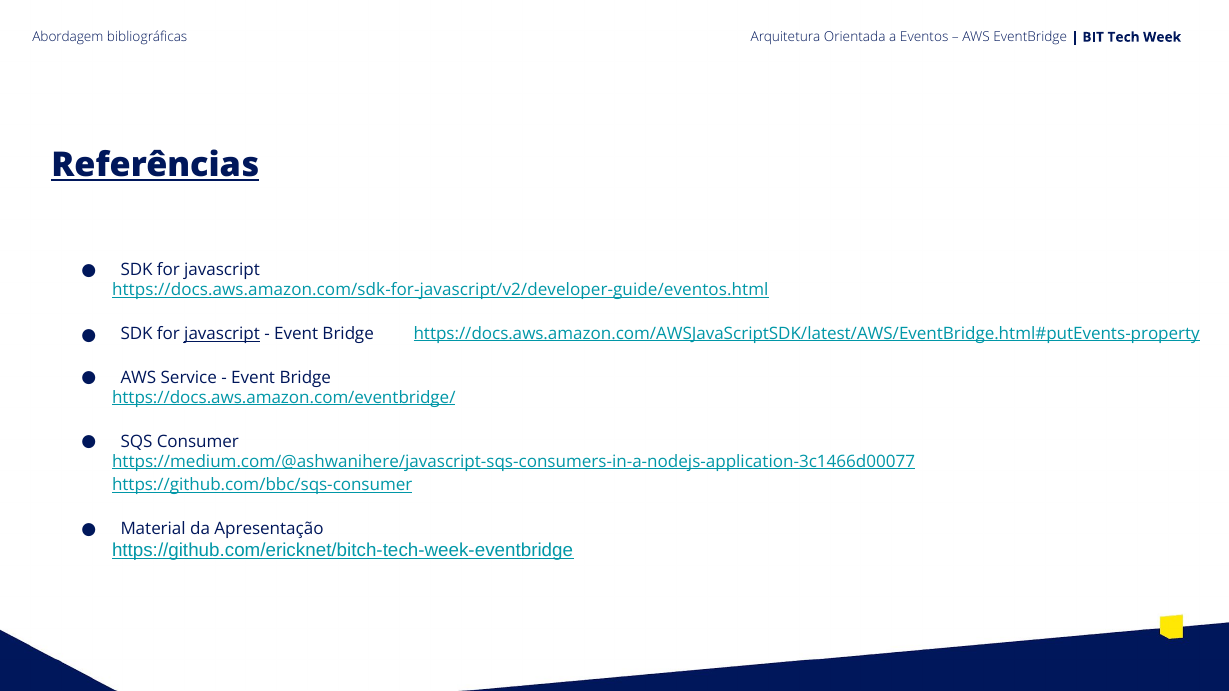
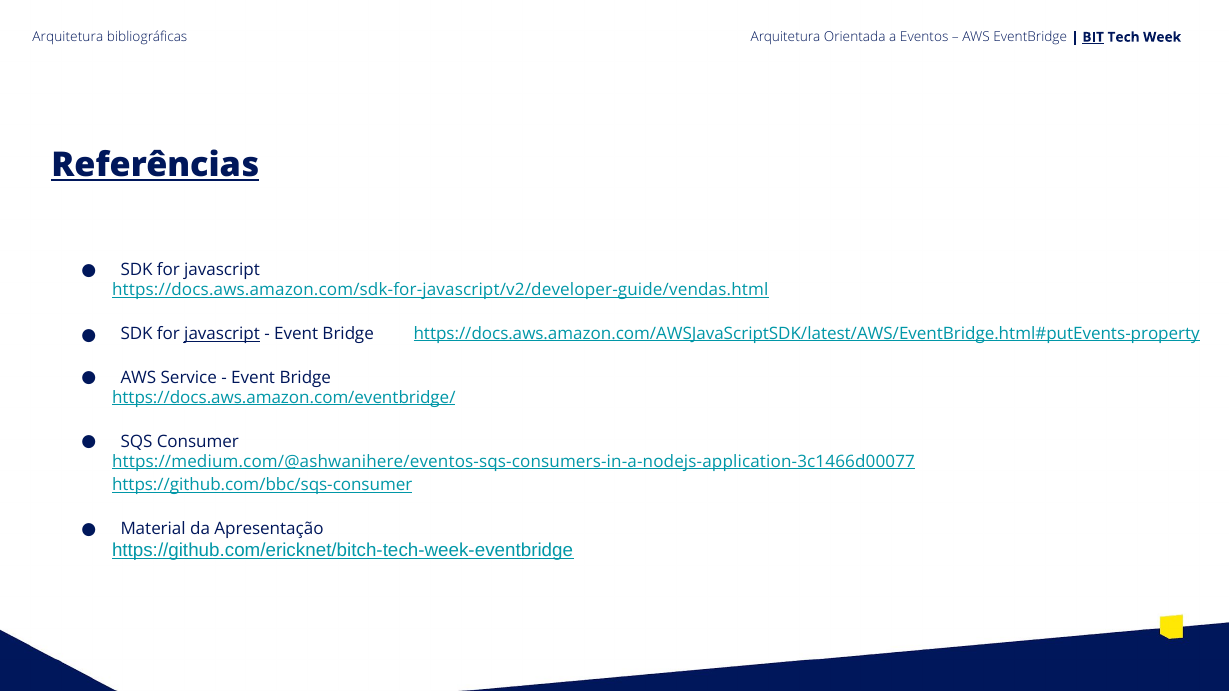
Abordagem: Abordagem -> Arquitetura (68, 37)
BIT underline: none -> present (1093, 37)
https://docs.aws.amazon.com/sdk-for-javascript/v2/developer-guide/eventos.html: https://docs.aws.amazon.com/sdk-for-javascript/v2/developer-guide/eventos.html -> https://docs.aws.amazon.com/sdk-for-javascript/v2/developer-guide/vendas.html (440, 290)
https://medium.com/@ashwanihere/javascript-sqs-consumers-in-a-nodejs-application-3c1466d00077: https://medium.com/@ashwanihere/javascript-sqs-consumers-in-a-nodejs-application-3c1466d00077 -> https://medium.com/@ashwanihere/eventos-sqs-consumers-in-a-nodejs-application-3c1466d00077 (513, 462)
